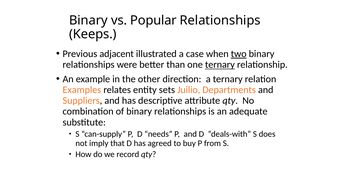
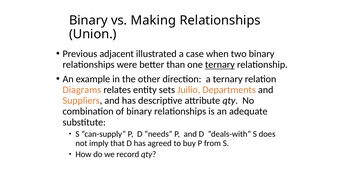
Popular: Popular -> Making (153, 20)
Keeps: Keeps -> Union (93, 34)
two underline: present -> none (239, 54)
Examples: Examples -> Diagrams (82, 90)
